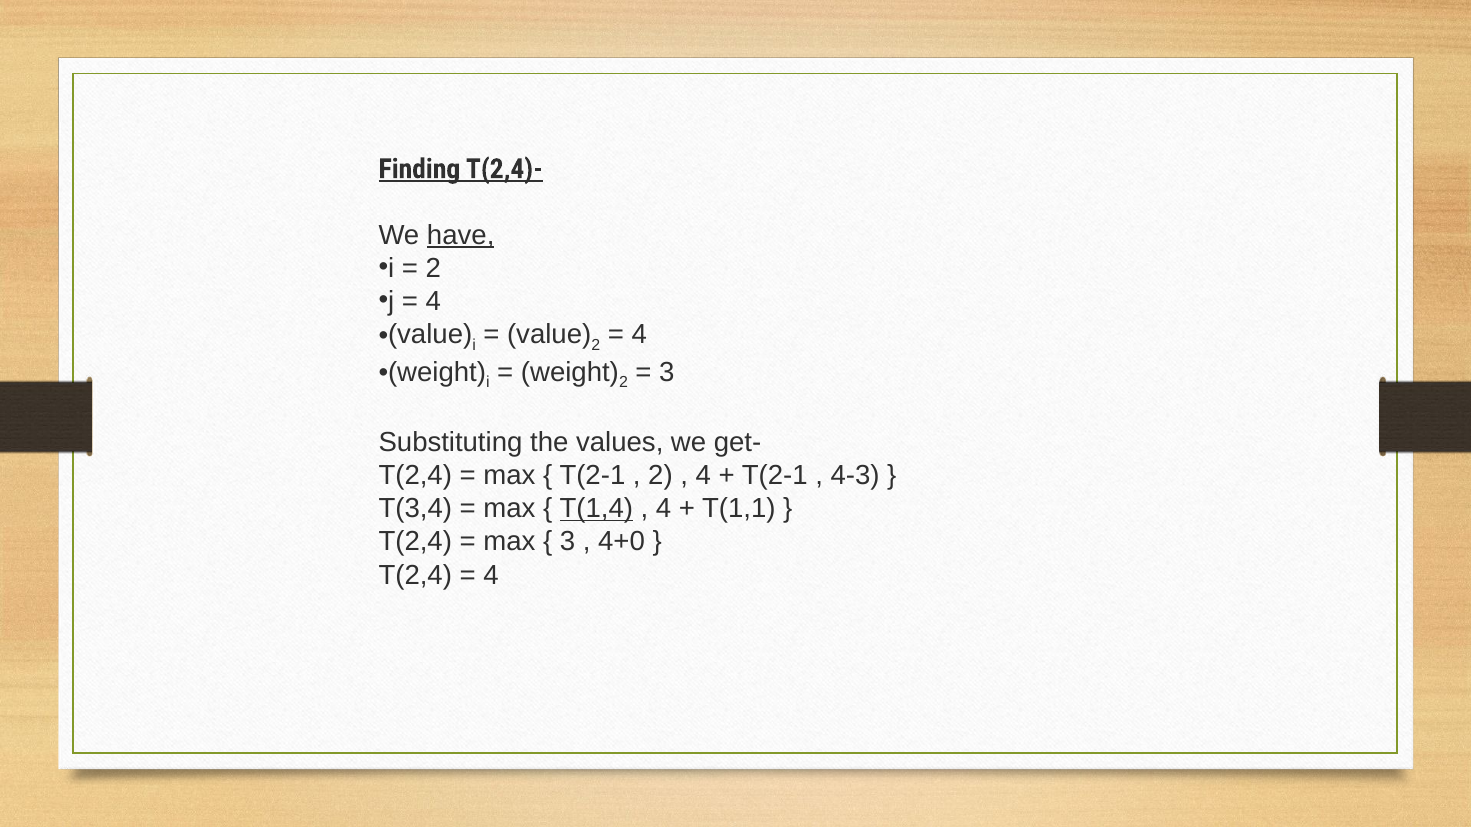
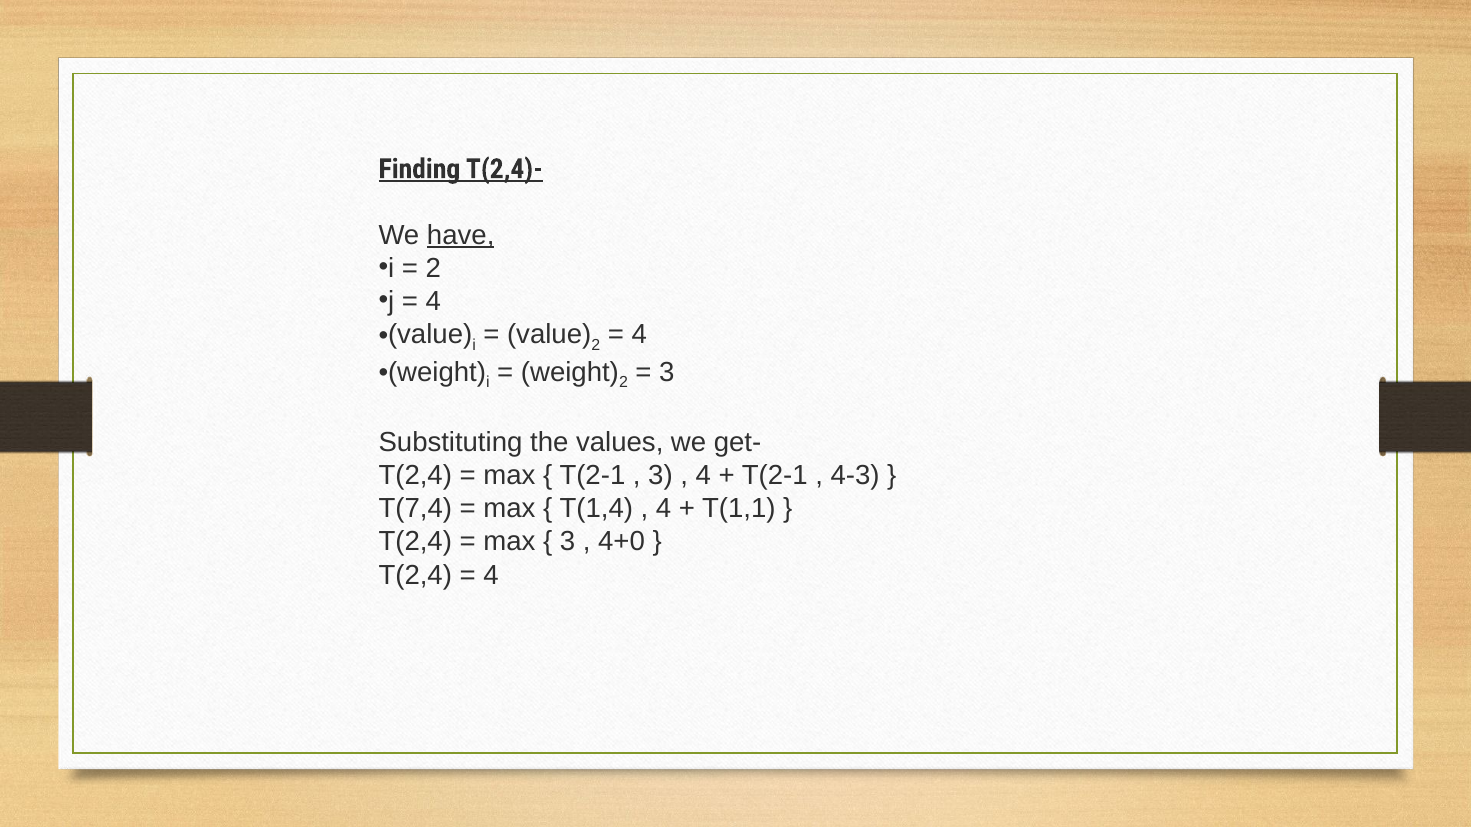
2: 2 -> 3 (660, 476)
T(3,4: T(3,4 -> T(7,4 (415, 509)
T(1,4 underline: present -> none (596, 509)
